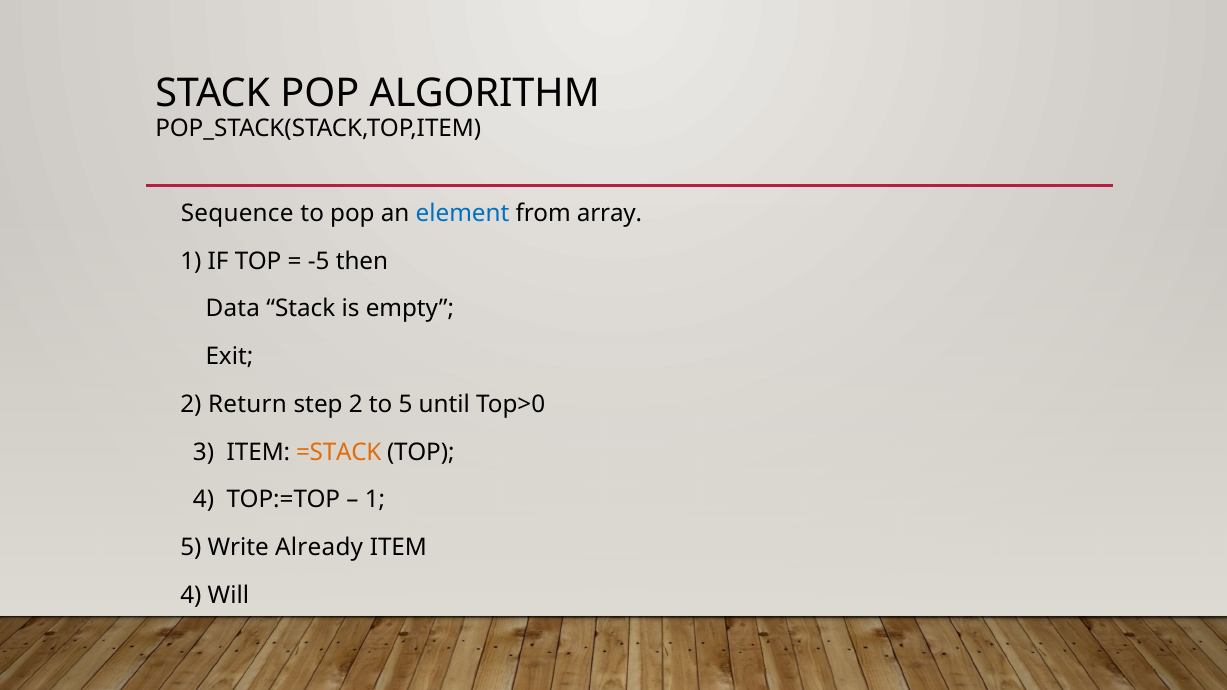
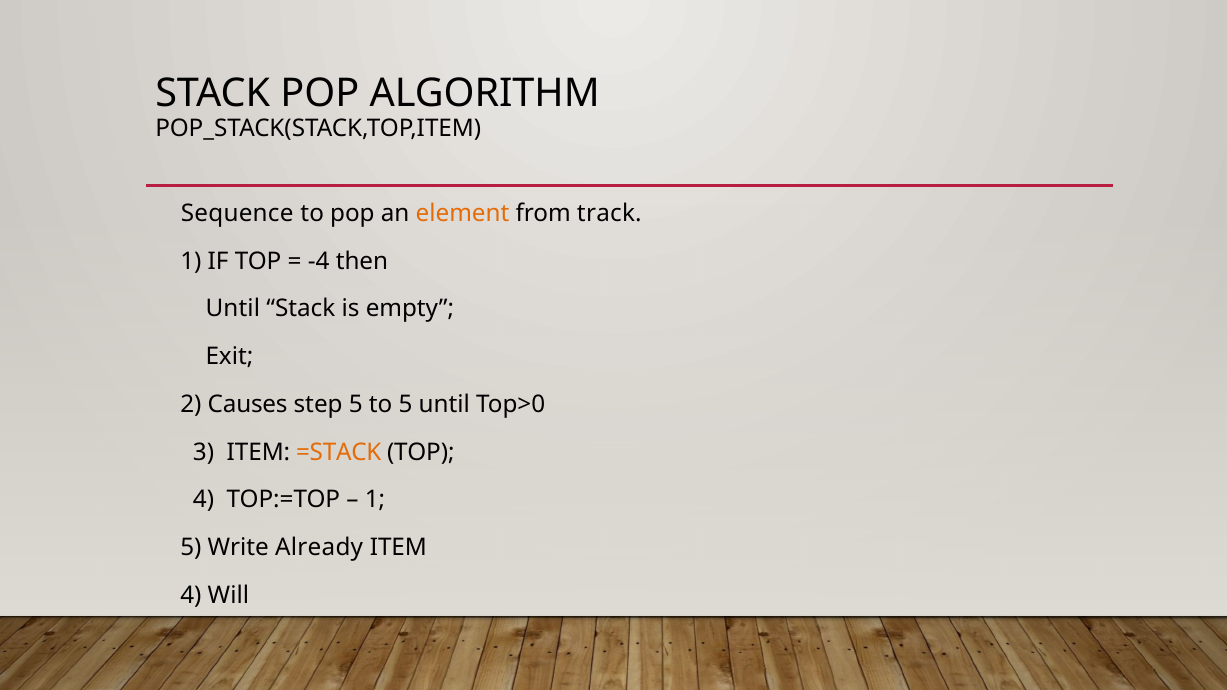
element colour: blue -> orange (463, 214)
array: array -> track (609, 214)
-5: -5 -> -4 (319, 261)
Data: Data -> Until (233, 309)
Return: Return -> Causes (248, 404)
step 2: 2 -> 5 (356, 404)
